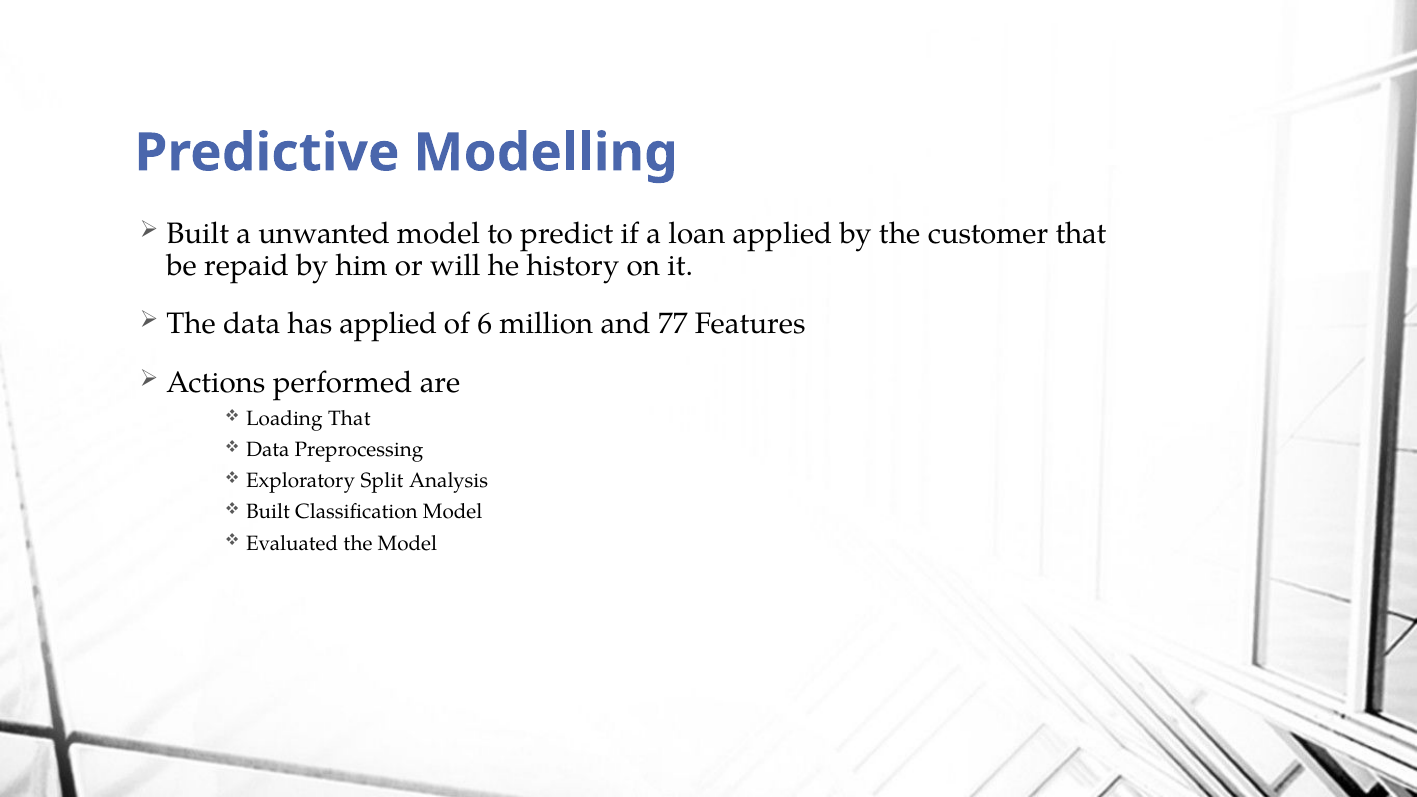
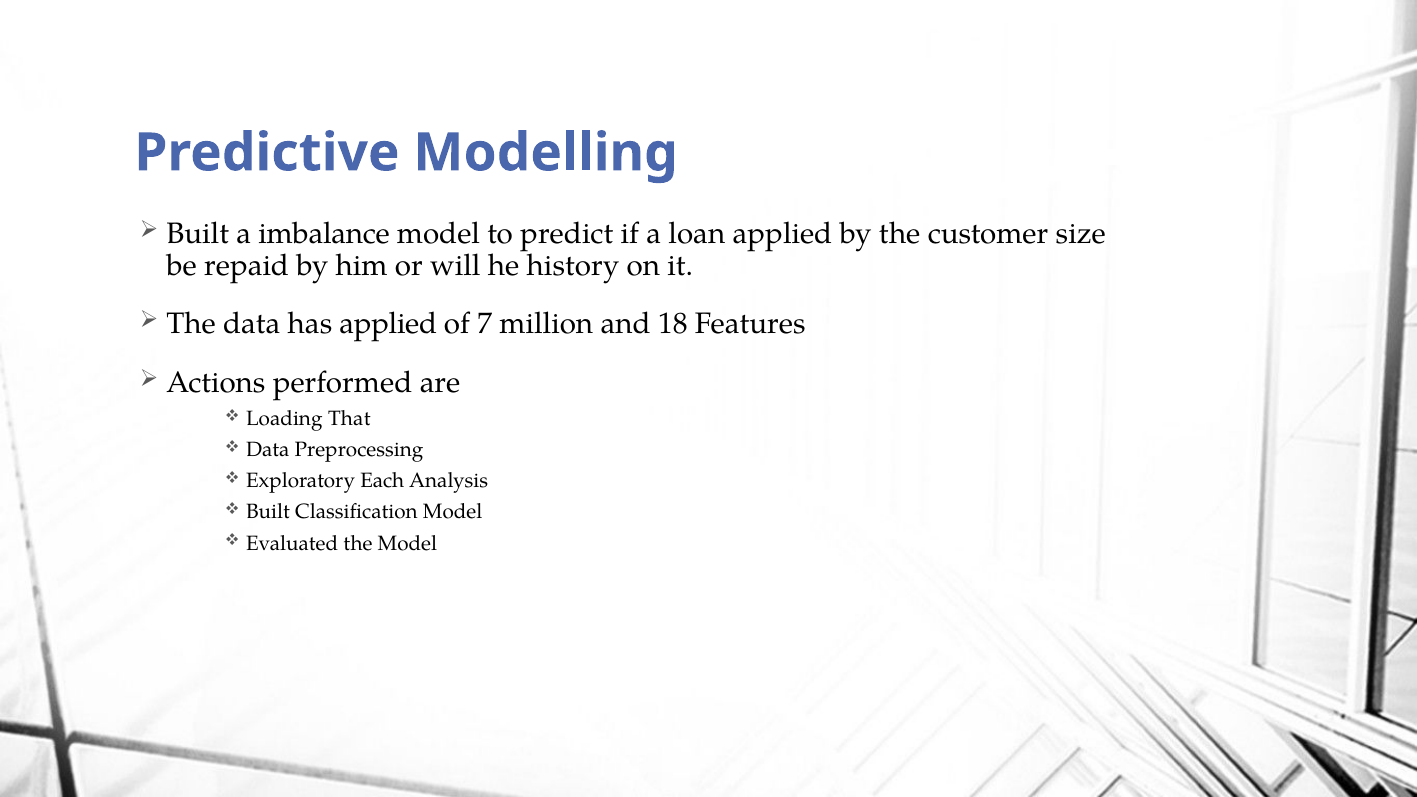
unwanted: unwanted -> imbalance (324, 234)
customer that: that -> size (1081, 234)
6: 6 -> 7 (485, 324)
77: 77 -> 18 (673, 324)
Split: Split -> Each (382, 481)
